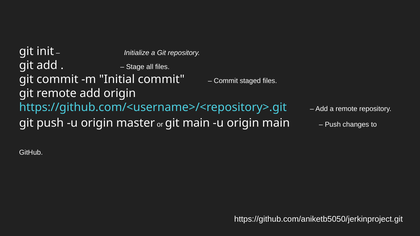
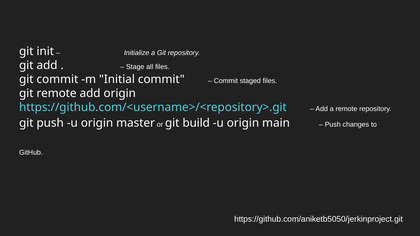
git main: main -> build (196, 123)
